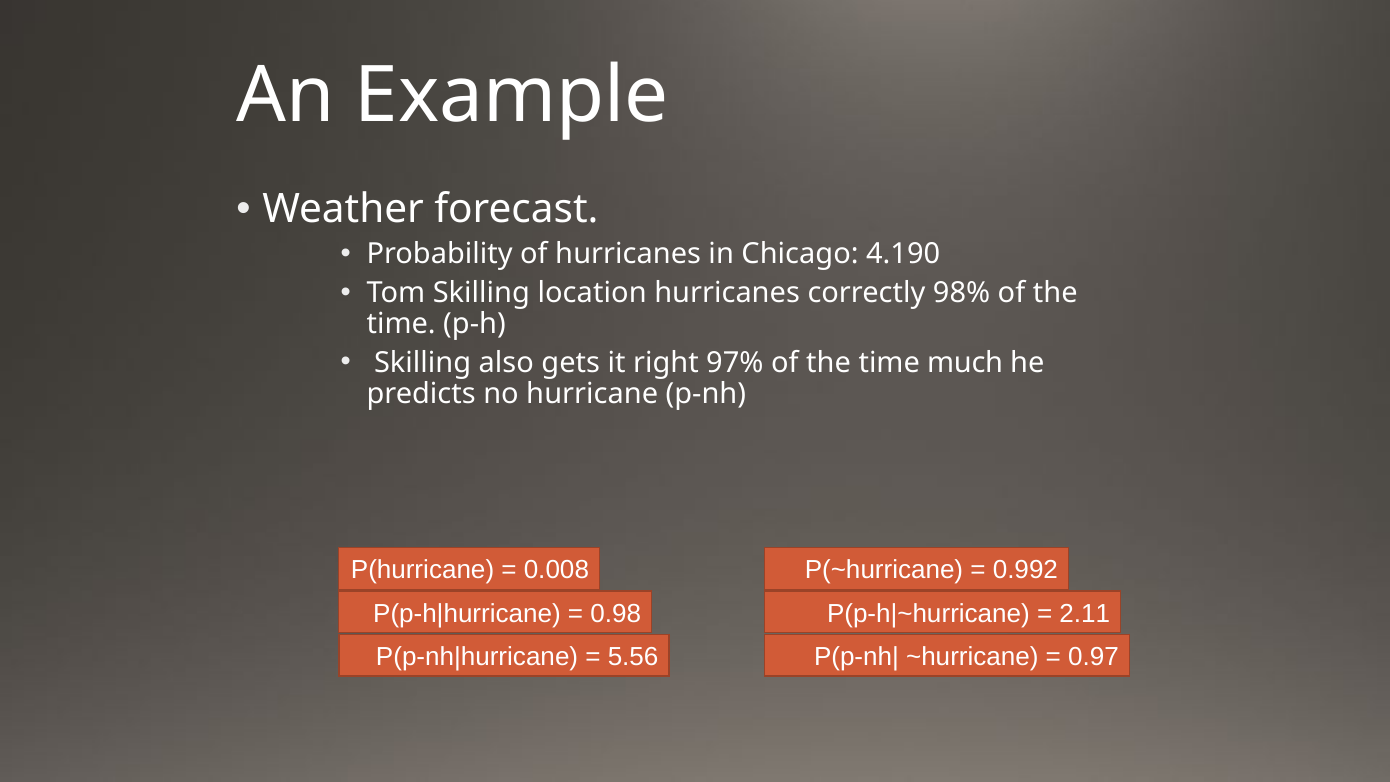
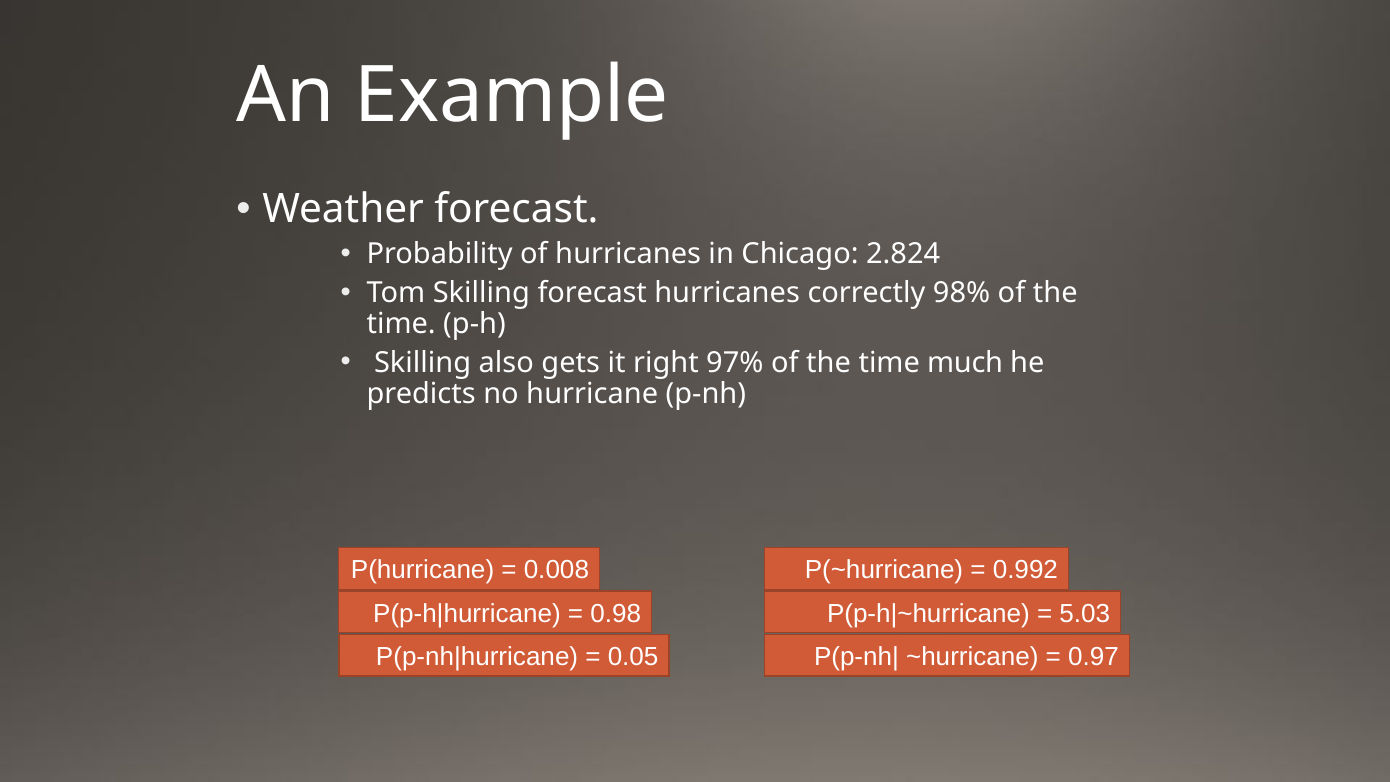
4.190: 4.190 -> 2.824 (903, 254)
Skilling location: location -> forecast (592, 293)
2.11: 2.11 -> 5.03 (1085, 613)
5.56: 5.56 -> 0.05 (633, 657)
